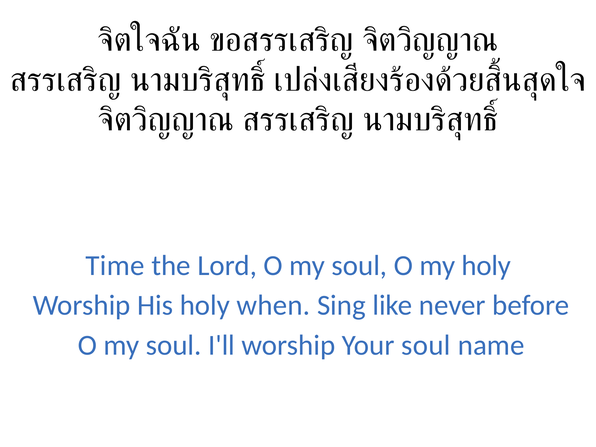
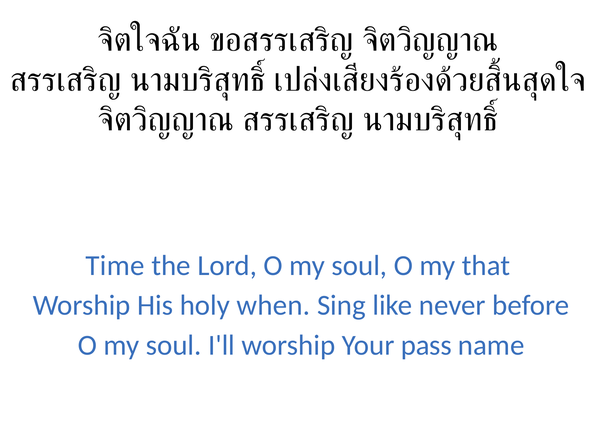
my holy: holy -> that (486, 266)
Your soul: soul -> pass (426, 345)
